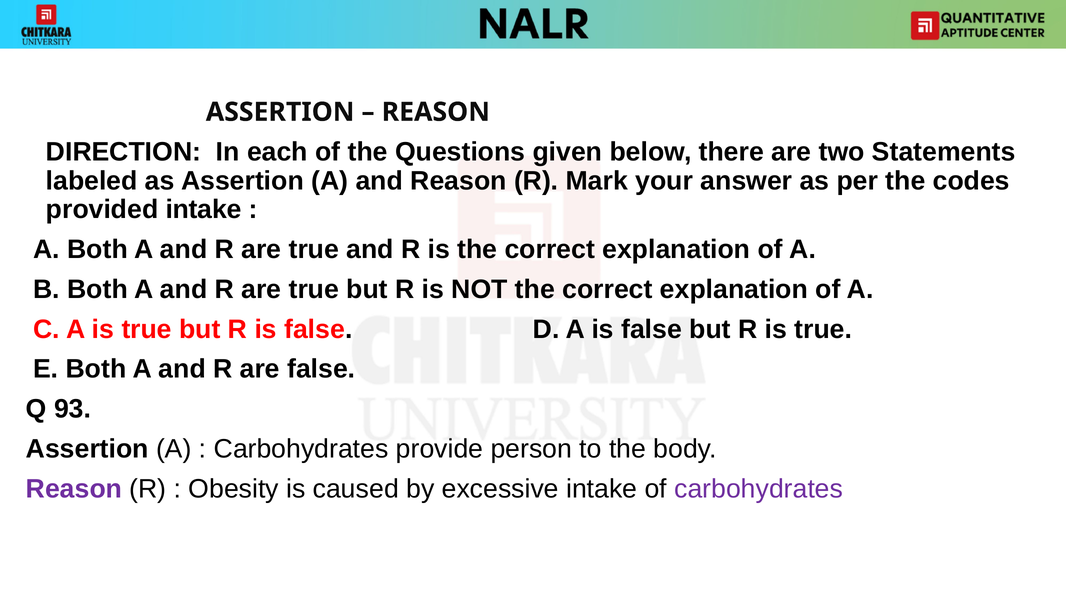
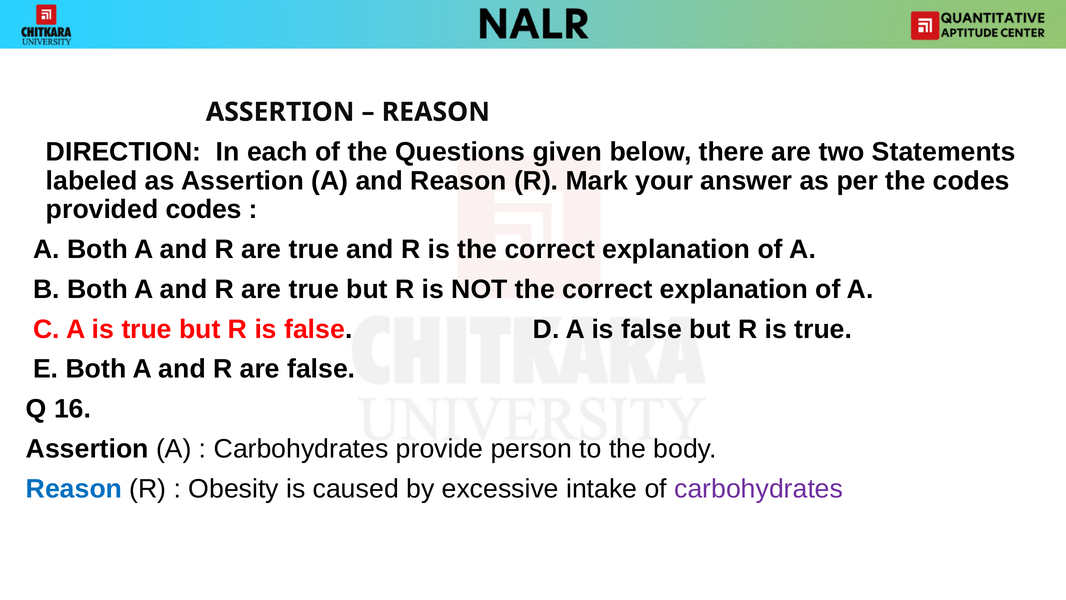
provided intake: intake -> codes (204, 209)
93: 93 -> 16 (73, 409)
Reason colour: purple -> blue (74, 489)
